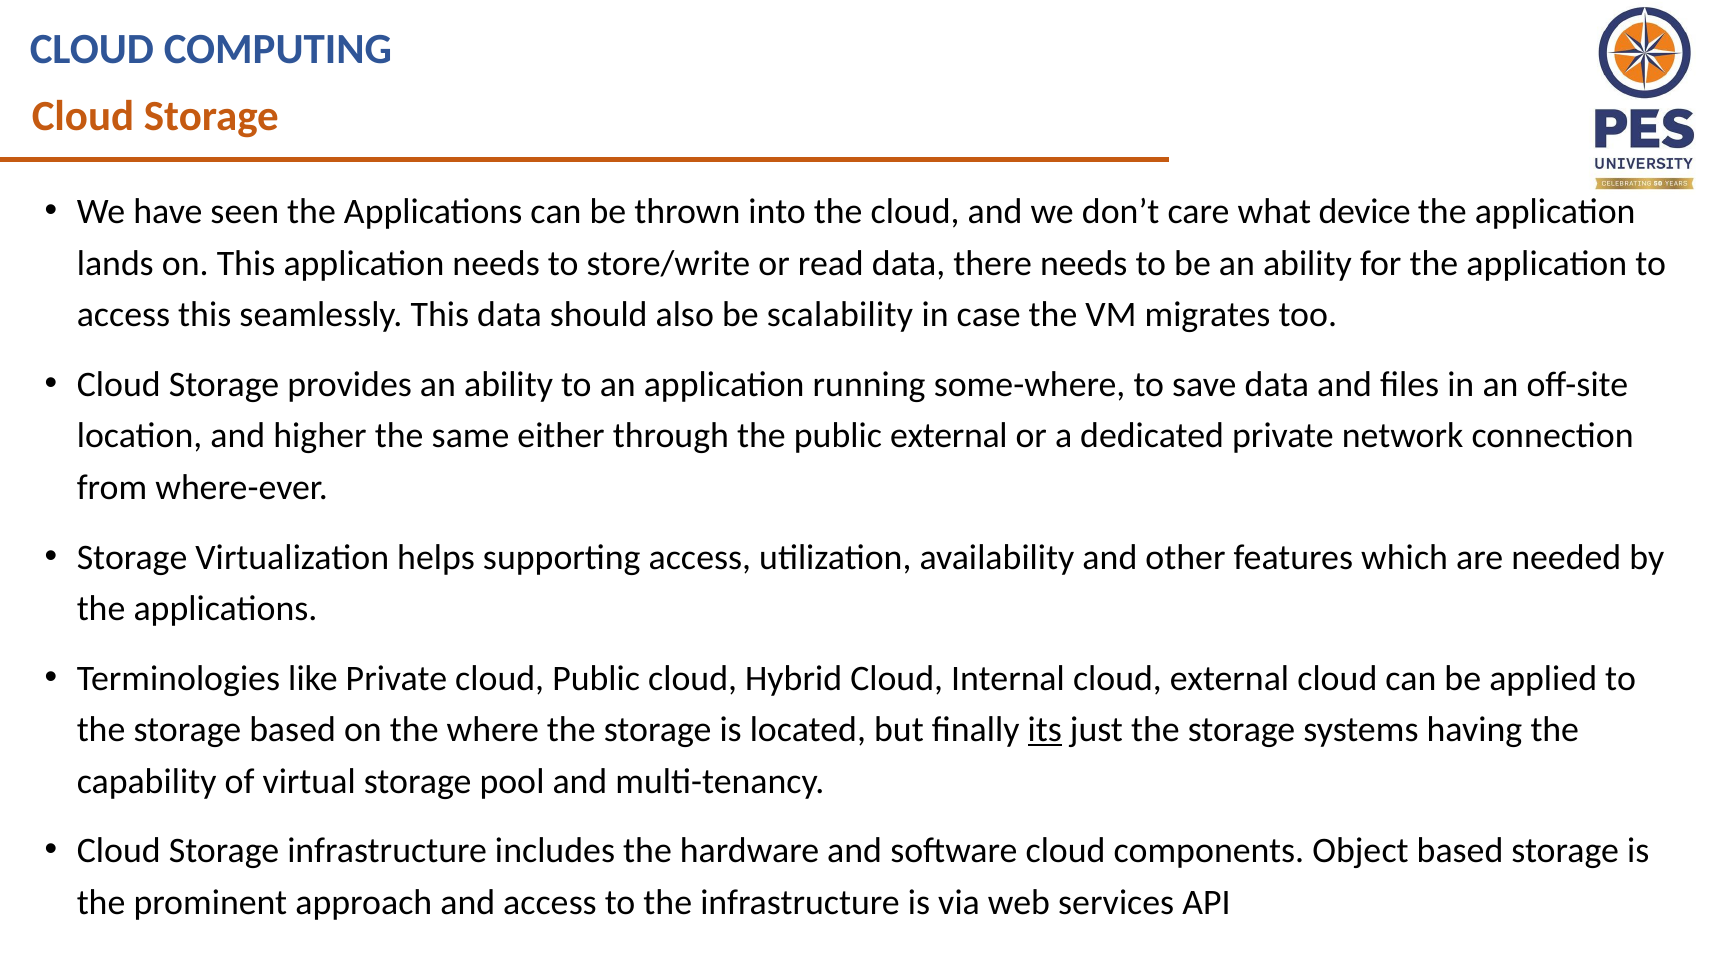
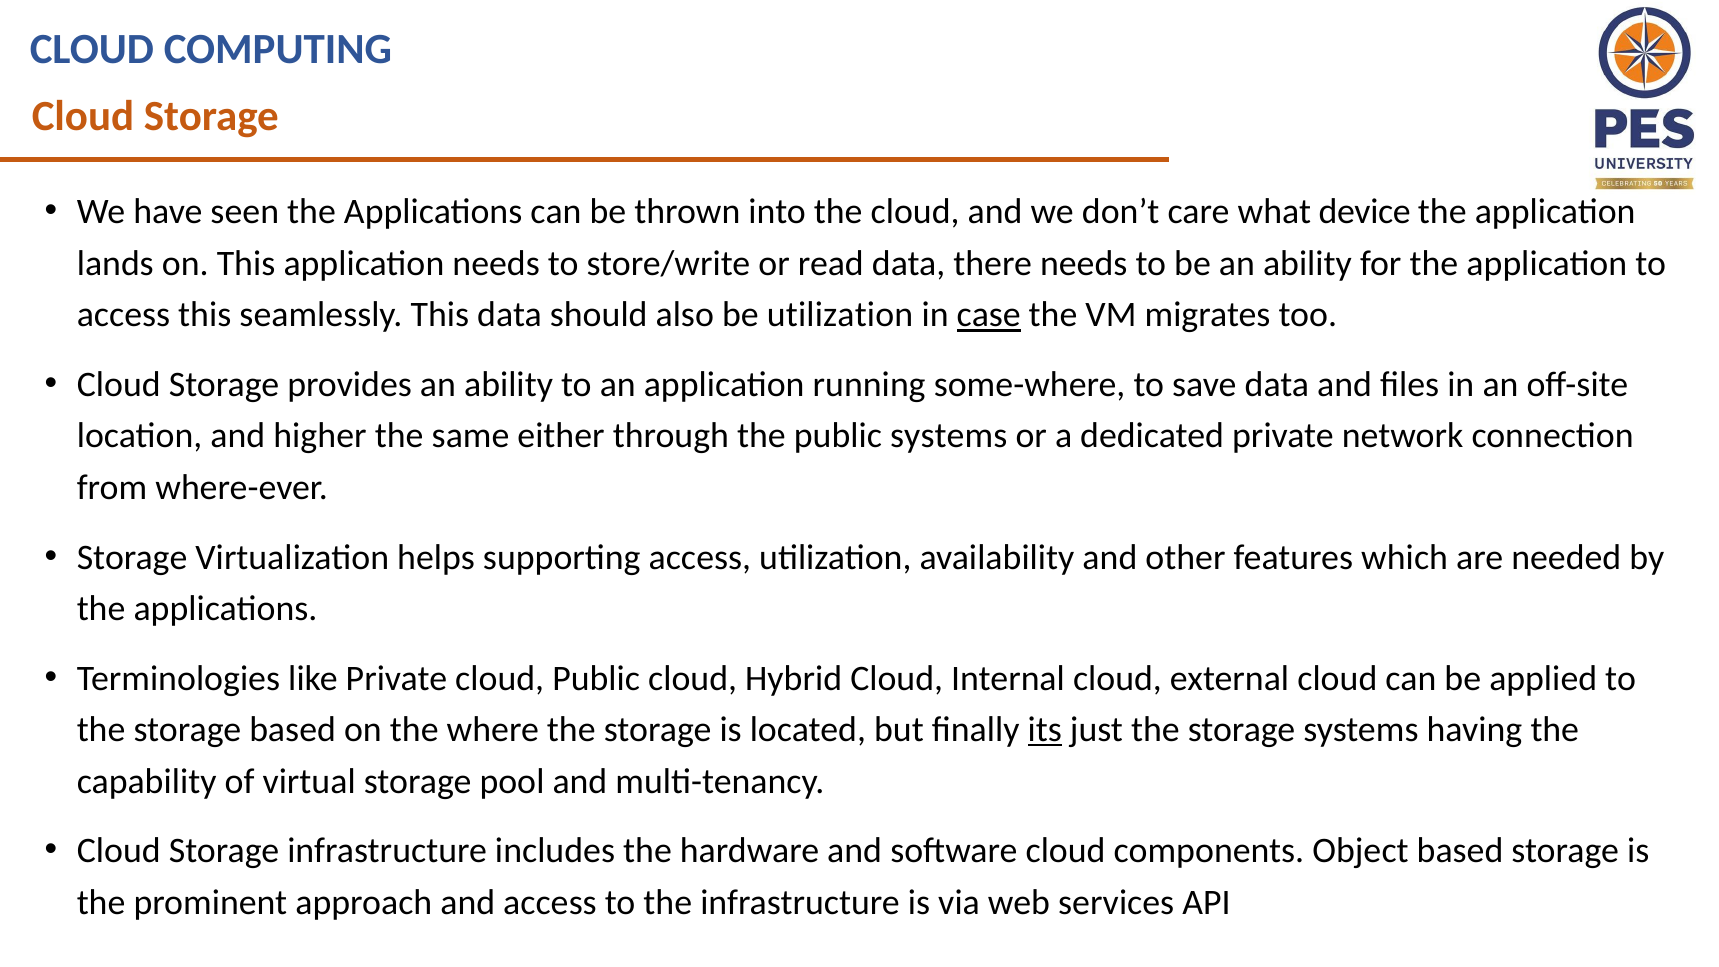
be scalability: scalability -> utilization (840, 315)
case underline: none -> present (989, 315)
public external: external -> systems (949, 436)
